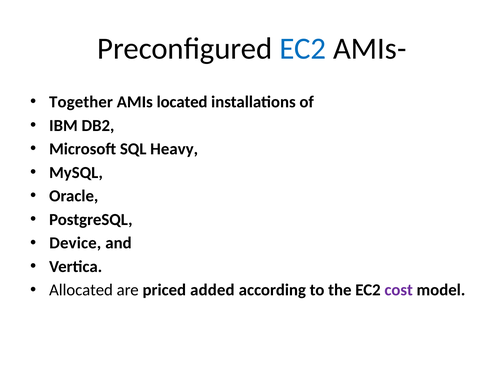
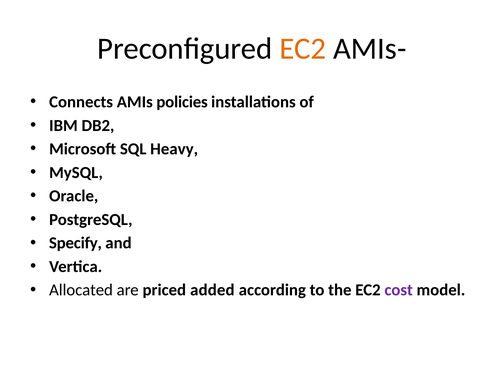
EC2 colour: blue -> orange (303, 49)
Together: Together -> Connects (81, 102)
located: located -> policies (182, 102)
Device: Device -> Specify (75, 243)
